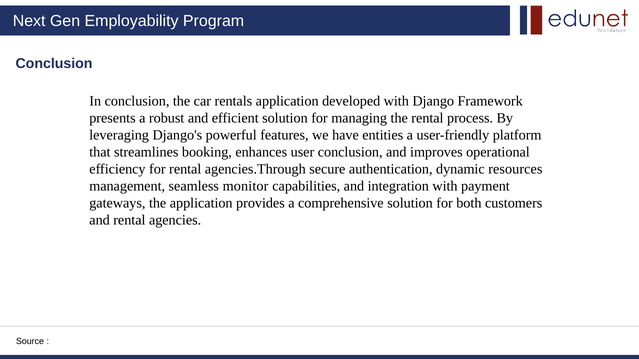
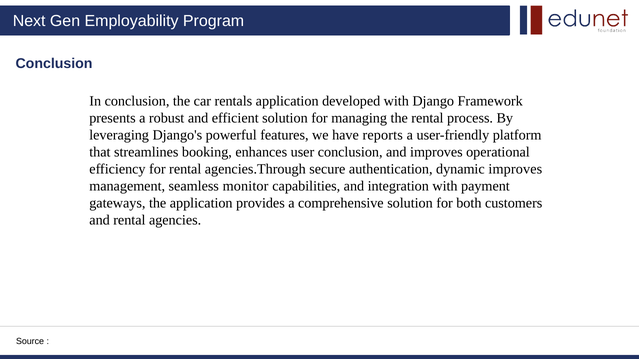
entities: entities -> reports (383, 135)
dynamic resources: resources -> improves (515, 169)
